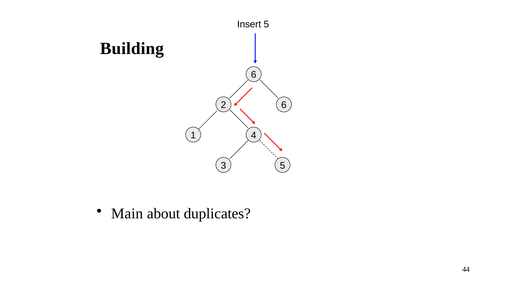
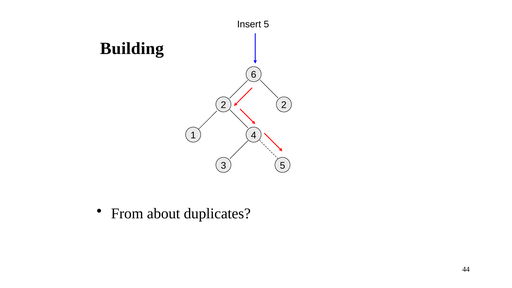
2 6: 6 -> 2 (284, 105)
Main: Main -> From (127, 214)
